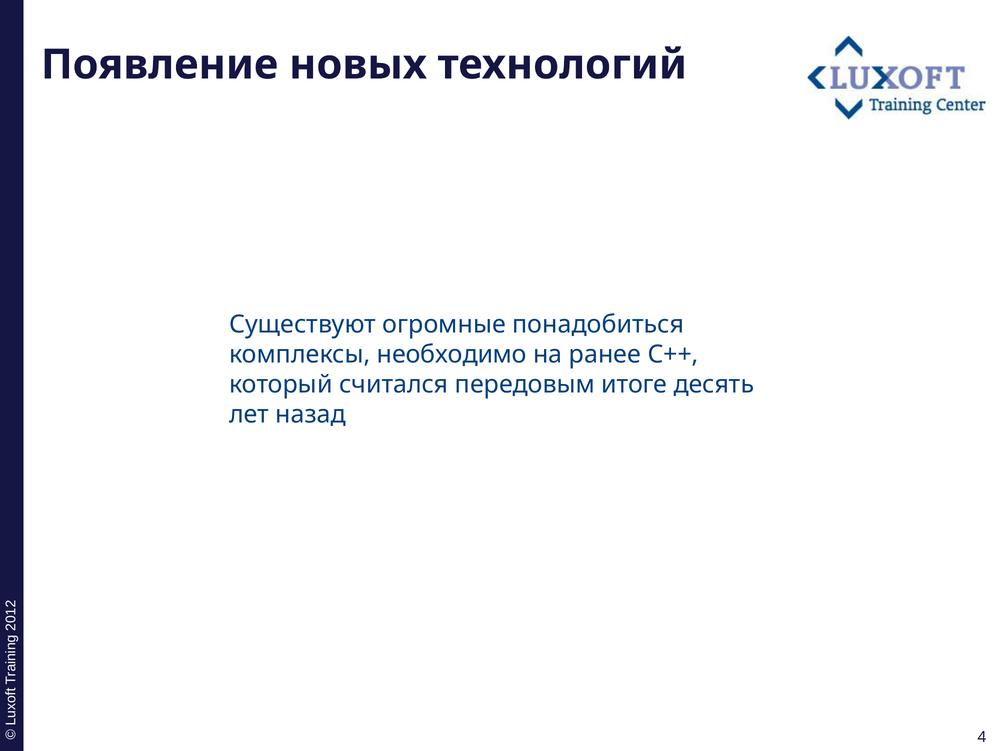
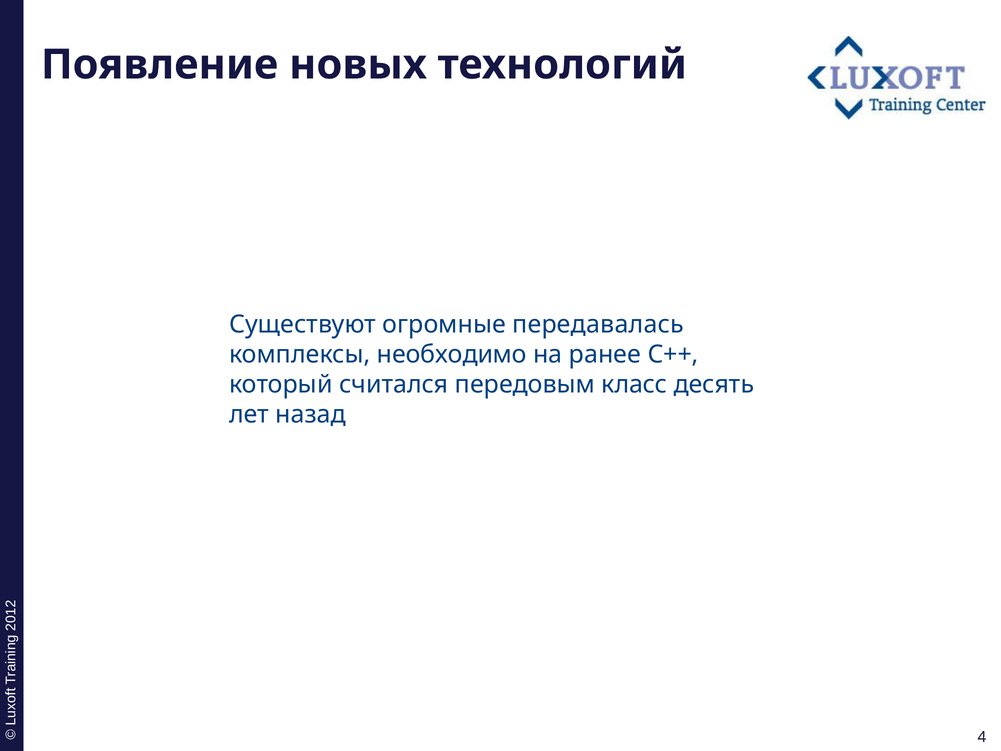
понадобиться: понадобиться -> передавалась (598, 324)
итоге: итоге -> класс (634, 385)
